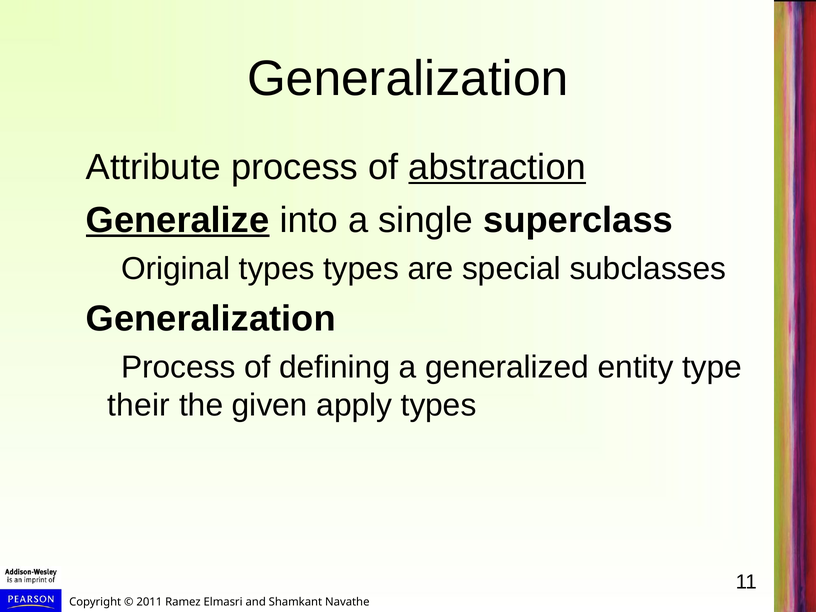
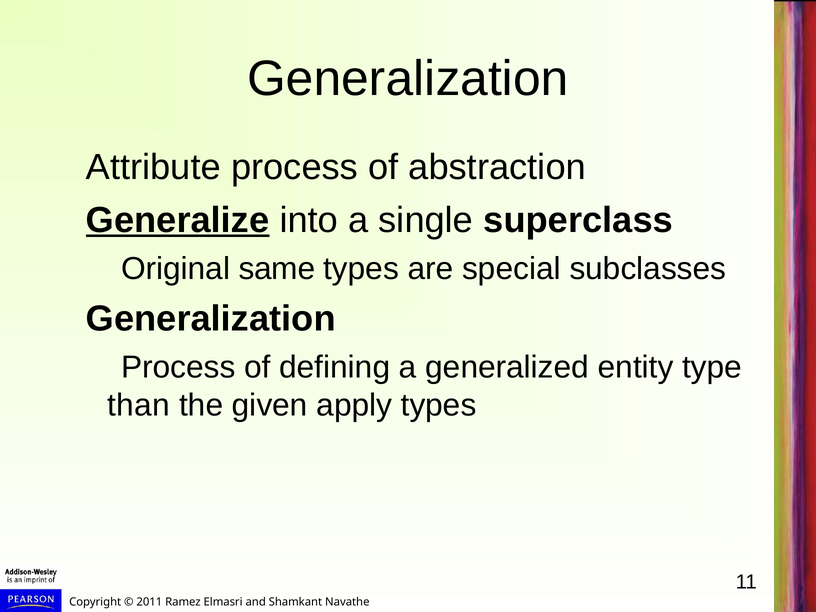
abstraction underline: present -> none (497, 168)
Original types: types -> same (277, 269)
their: their -> than (139, 405)
